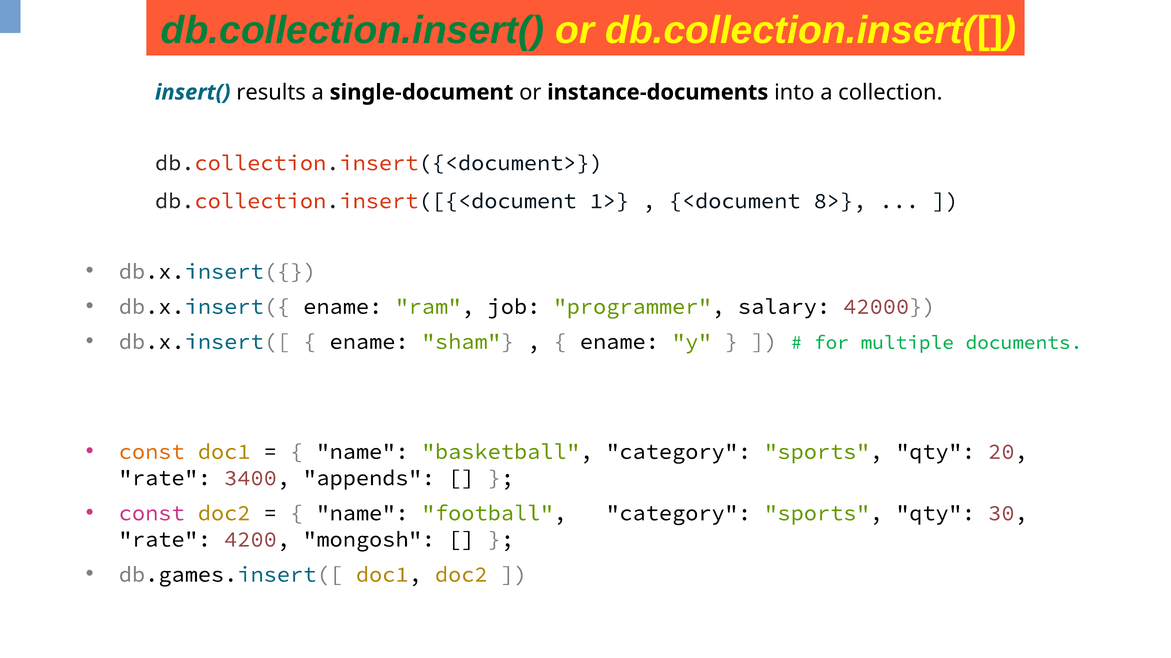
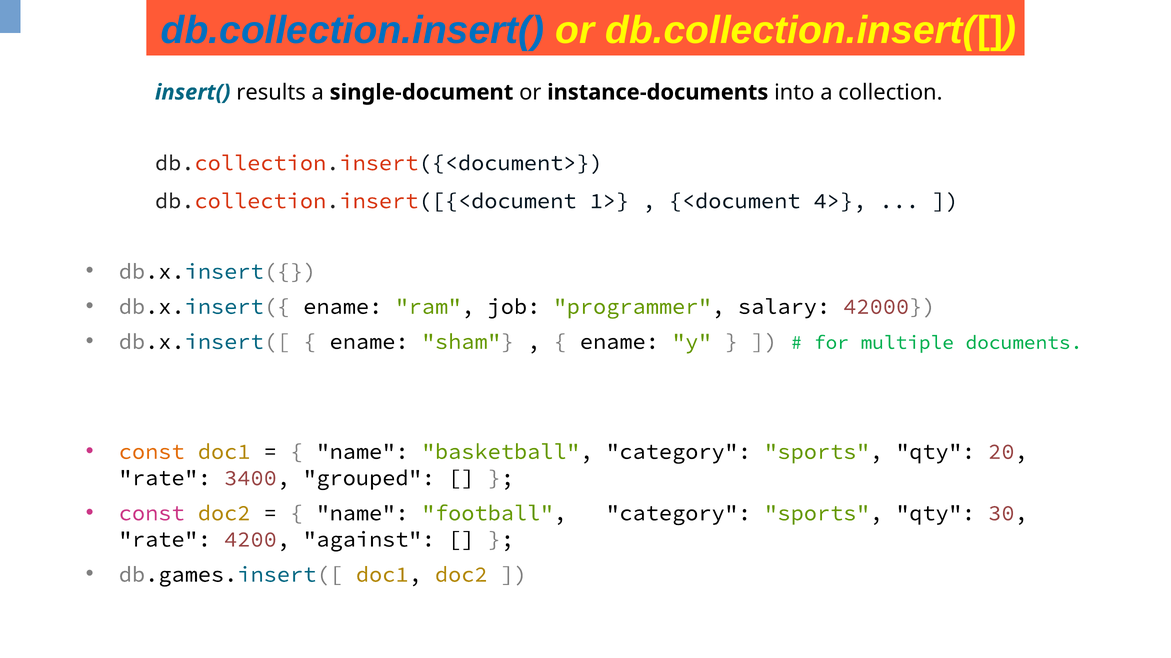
db.collection.insert( colour: green -> blue (353, 30)
8>: 8> -> 4> (840, 201)
appends: appends -> grouped (369, 478)
mongosh: mongosh -> against (369, 540)
